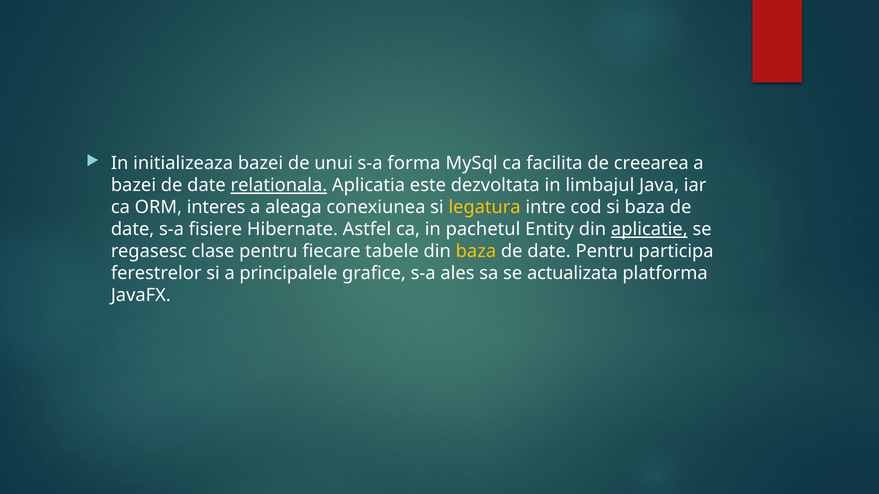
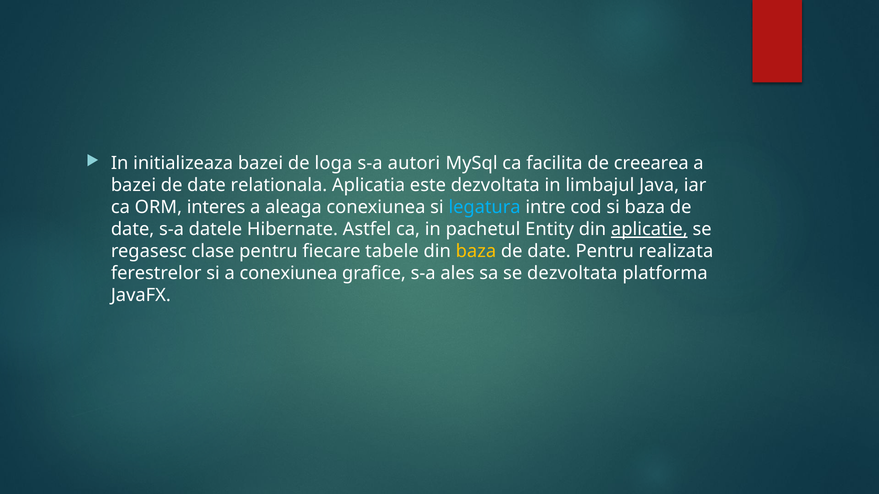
unui: unui -> loga (334, 164)
forma: forma -> autori (414, 164)
relationala underline: present -> none (279, 186)
legatura colour: yellow -> light blue (485, 208)
fisiere: fisiere -> datele (215, 230)
participa: participa -> realizata (676, 252)
a principalele: principalele -> conexiunea (288, 274)
se actualizata: actualizata -> dezvoltata (572, 274)
